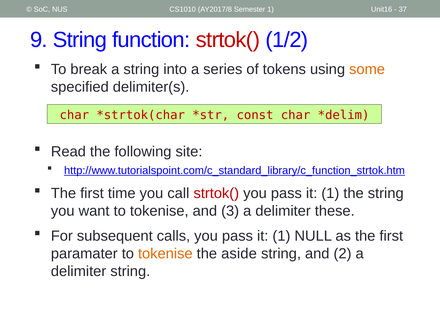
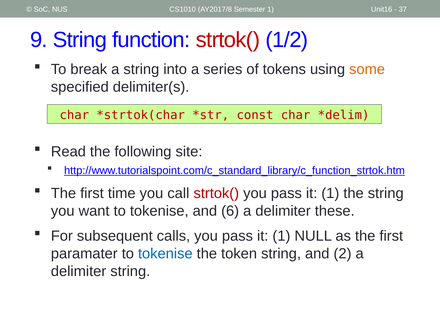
3: 3 -> 6 (230, 211)
tokenise colour: orange -> blue (165, 254)
aside: aside -> token (239, 254)
